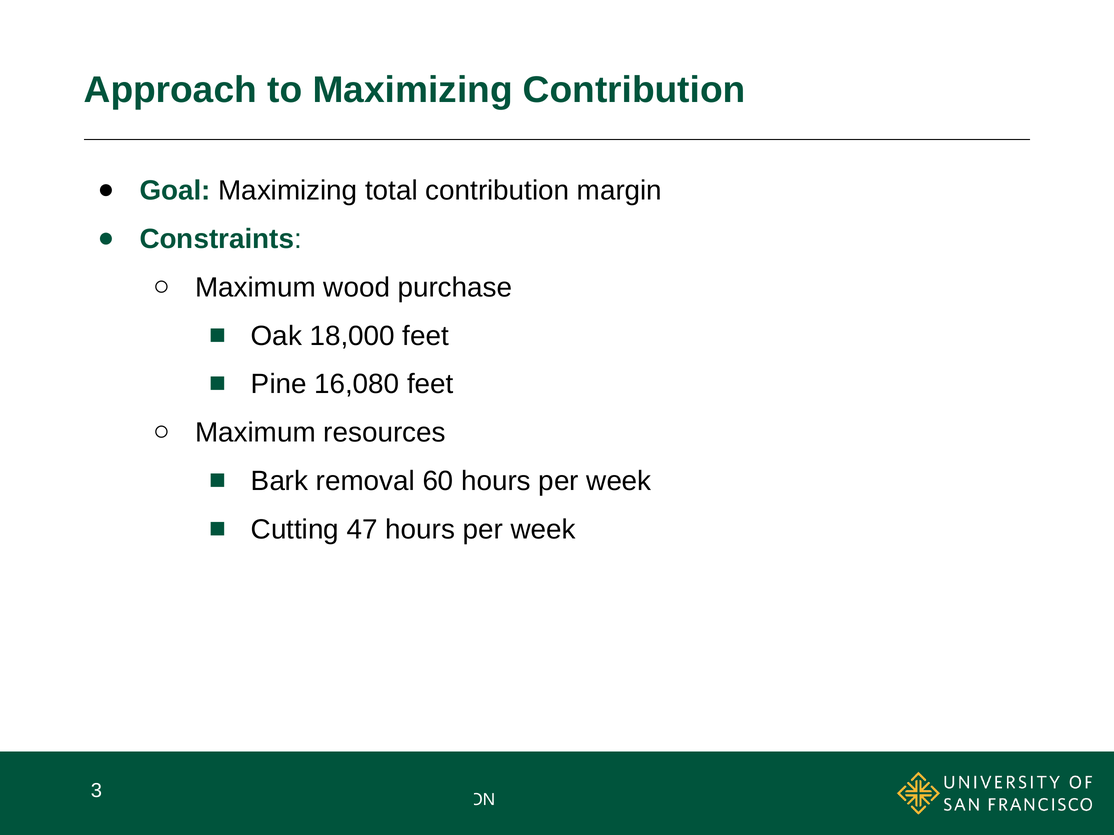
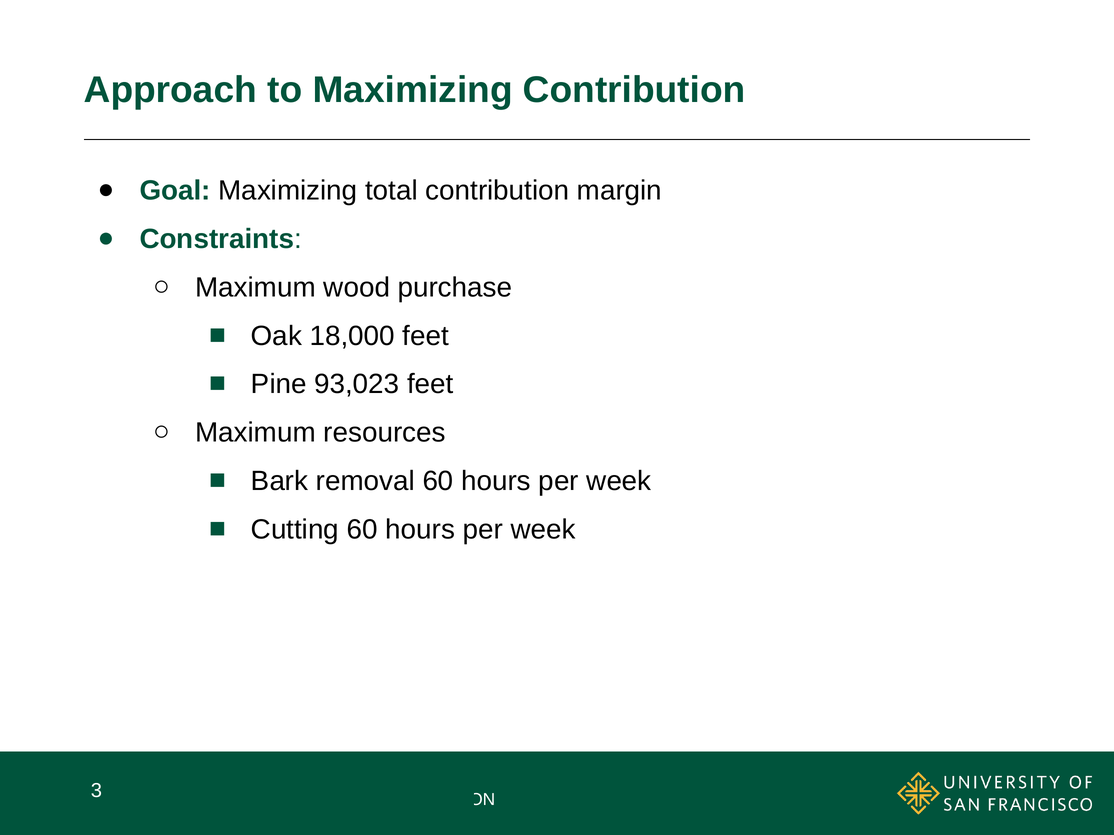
16,080: 16,080 -> 93,023 (357, 384)
Cutting 47: 47 -> 60 (362, 530)
